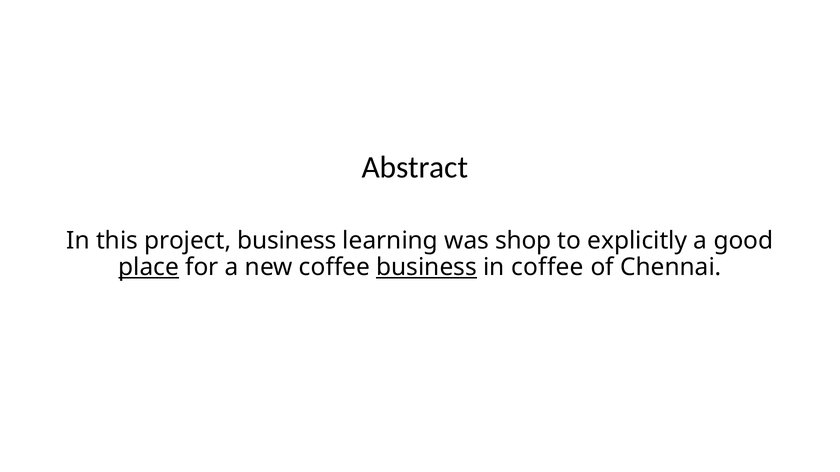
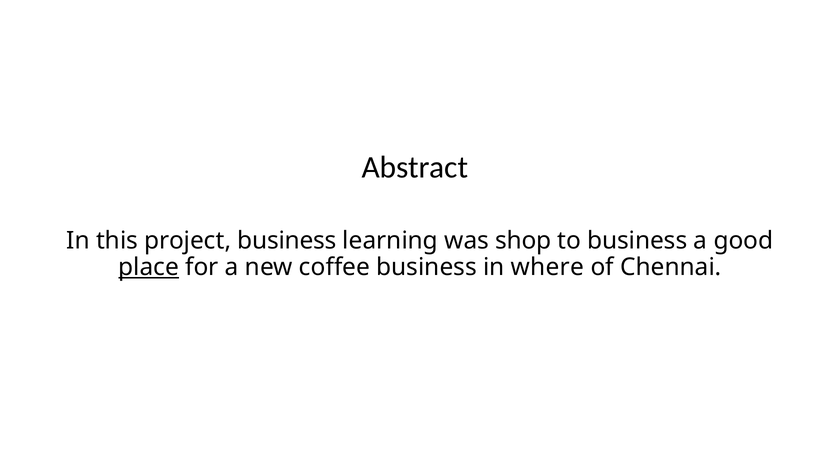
to explicitly: explicitly -> business (637, 241)
business underline: present -> none (426, 268)
in coffee: coffee -> where (547, 268)
